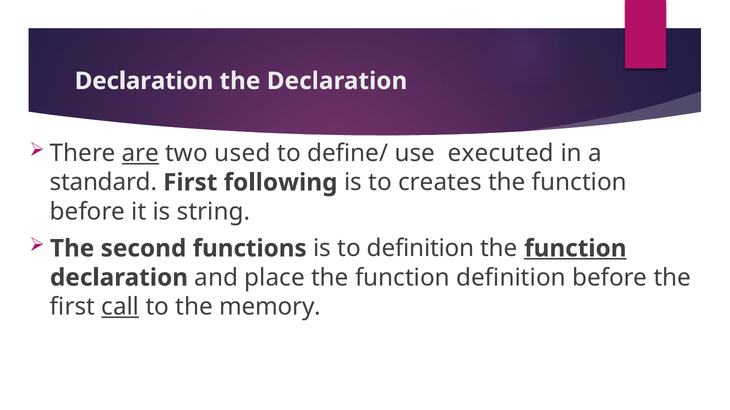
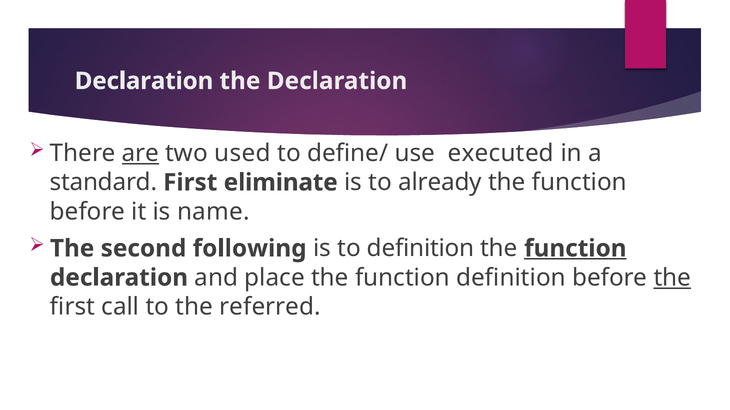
following: following -> eliminate (281, 183)
creates: creates -> already (440, 183)
string: string -> name (213, 212)
functions: functions -> following (250, 249)
the underline: none -> present (672, 278)
call underline: present -> none (120, 307)
memory: memory -> referred (270, 307)
